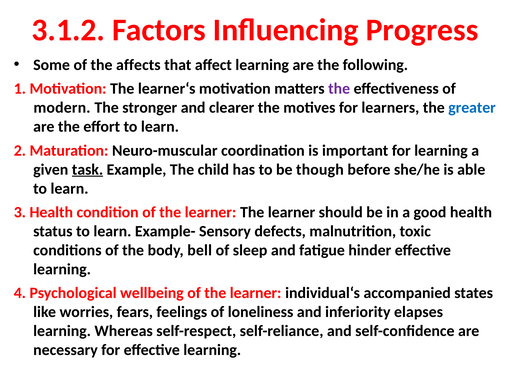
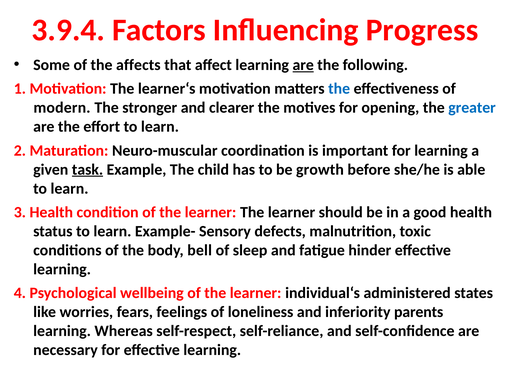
3.1.2: 3.1.2 -> 3.9.4 (68, 30)
are underline: none -> present (303, 65)
the colour: purple -> blue (339, 89)
learners: learners -> opening (390, 108)
though: though -> growth (320, 170)
accompanied: accompanied -> administered (407, 293)
elapses: elapses -> parents (419, 312)
